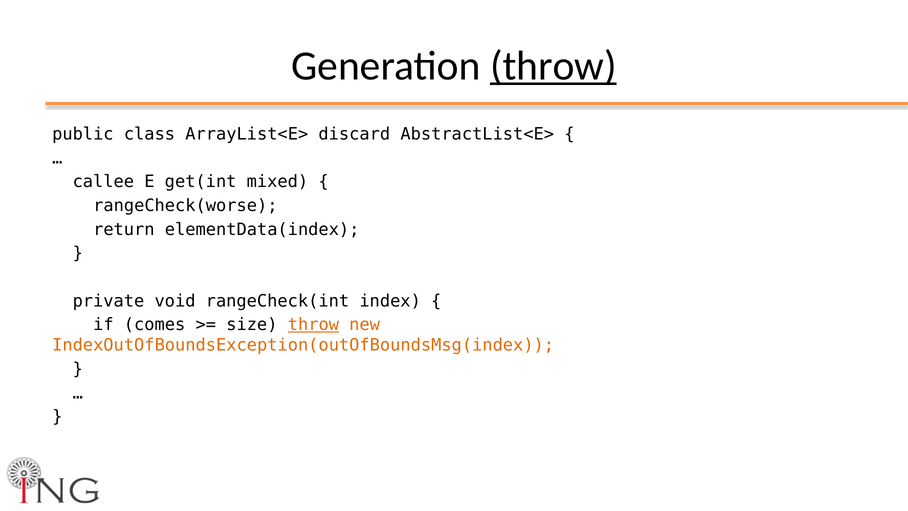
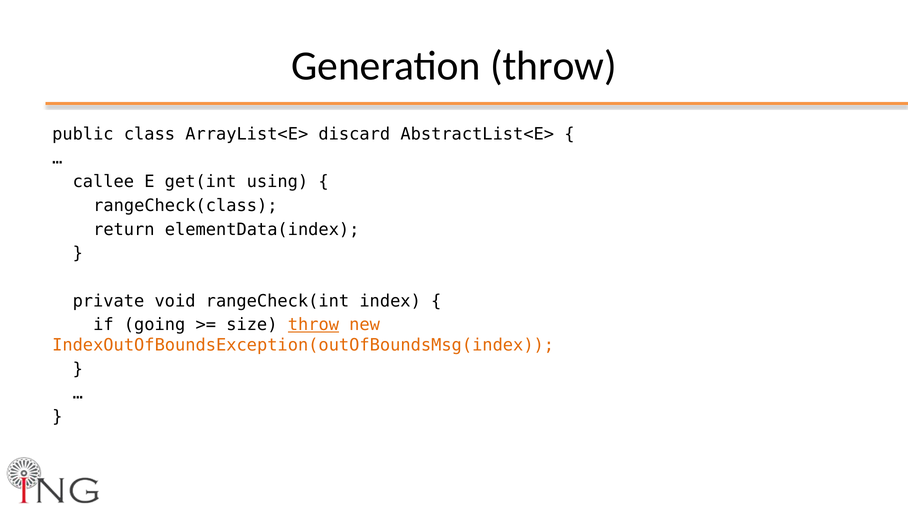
throw underline: present -> none (553, 66)
mixed: mixed -> using (277, 182)
rangeCheck(worse: rangeCheck(worse -> rangeCheck(class (185, 205)
comes: comes -> going (155, 325)
